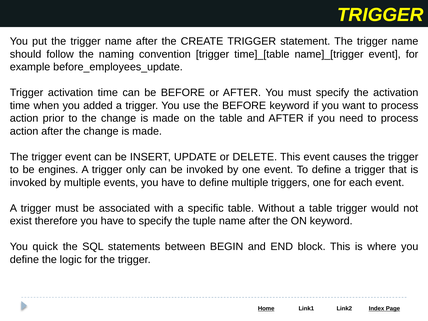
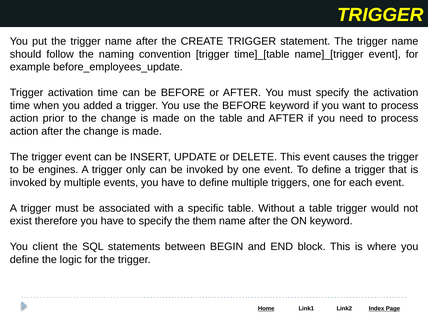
tuple: tuple -> them (204, 221)
quick: quick -> client (45, 247)
